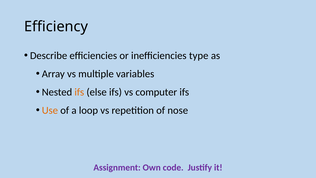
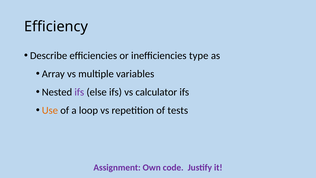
ifs colour: orange -> purple (79, 92)
computer: computer -> calculator (156, 92)
nose: nose -> tests (178, 110)
